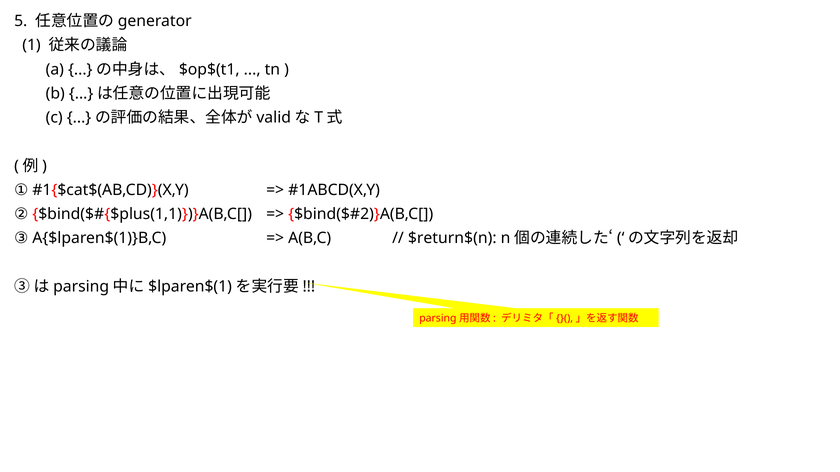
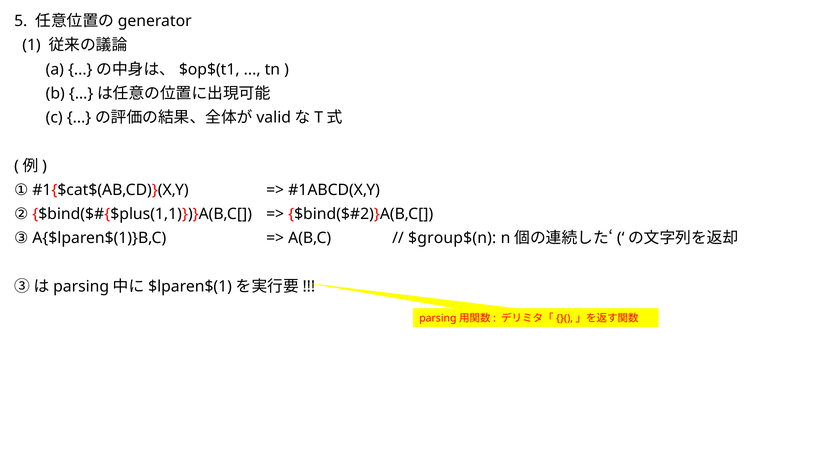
$return$(n: $return$(n -> $group$(n (452, 239)
